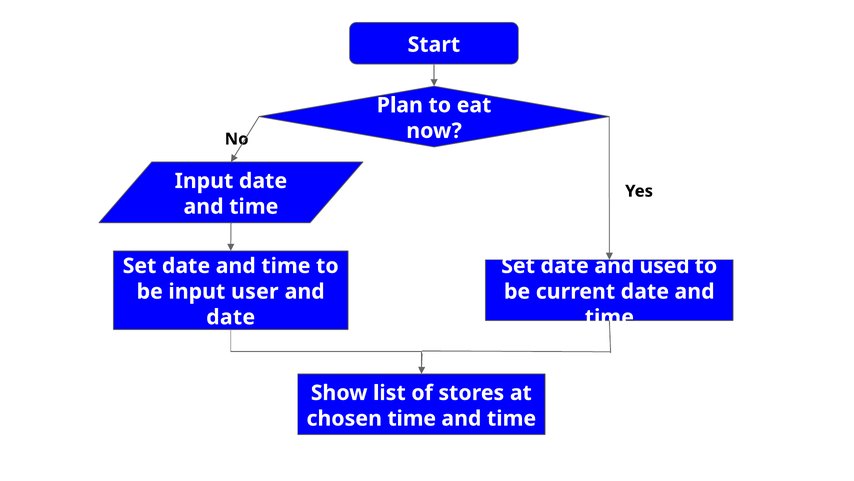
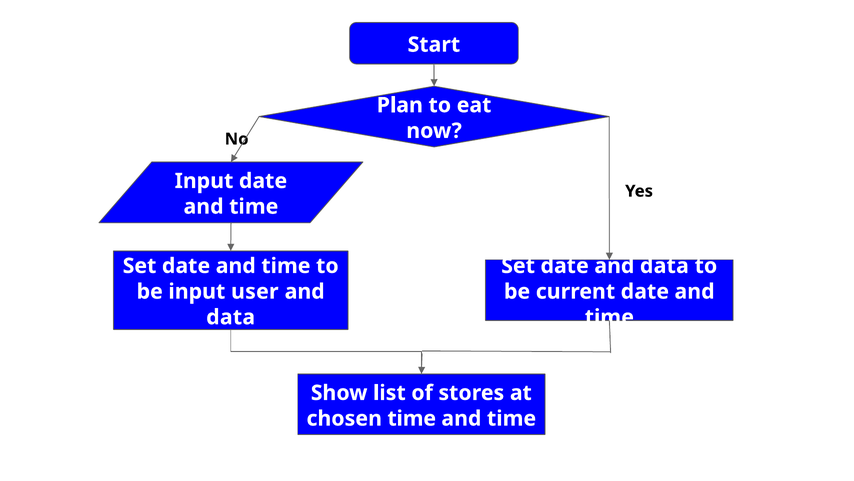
date and used: used -> data (664, 266)
date: date -> data (231, 317)
